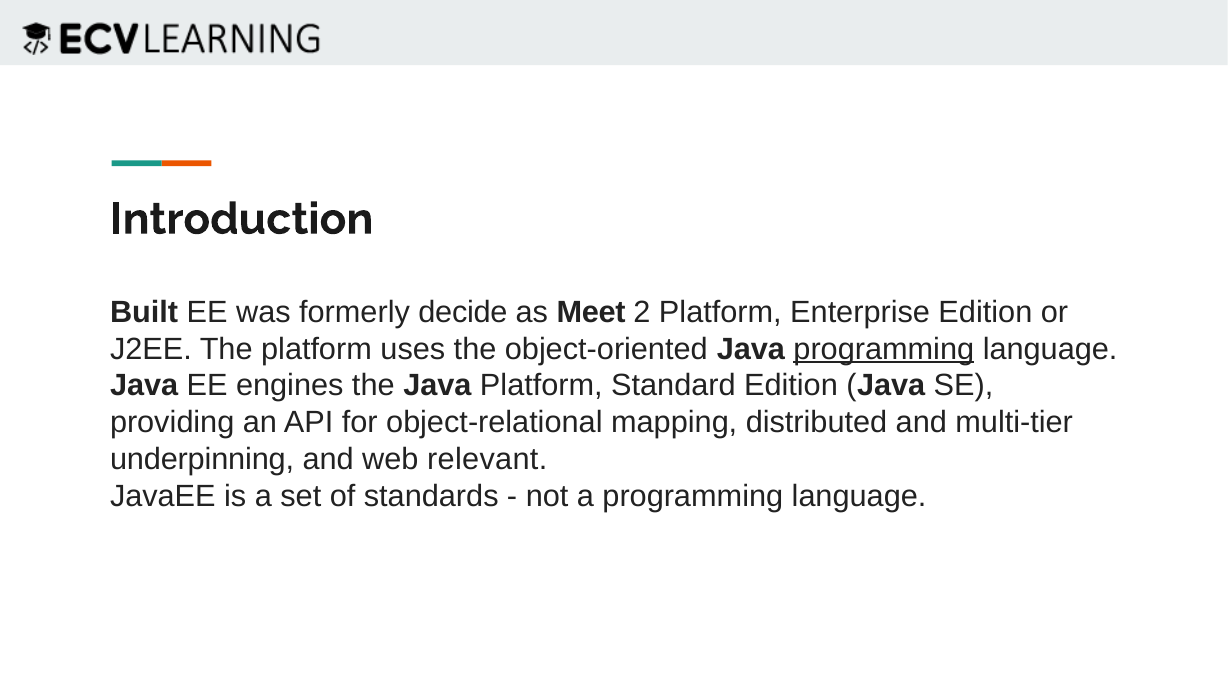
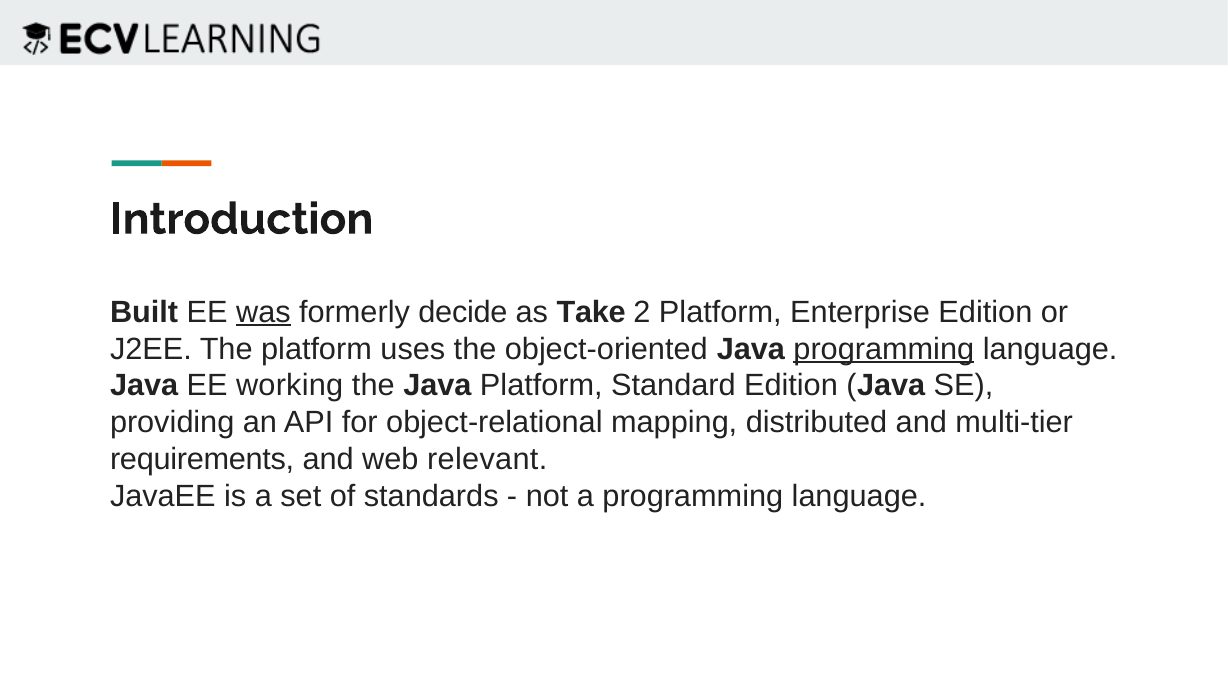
was underline: none -> present (263, 312)
Meet: Meet -> Take (591, 312)
engines: engines -> working (290, 386)
underpinning: underpinning -> requirements (202, 459)
